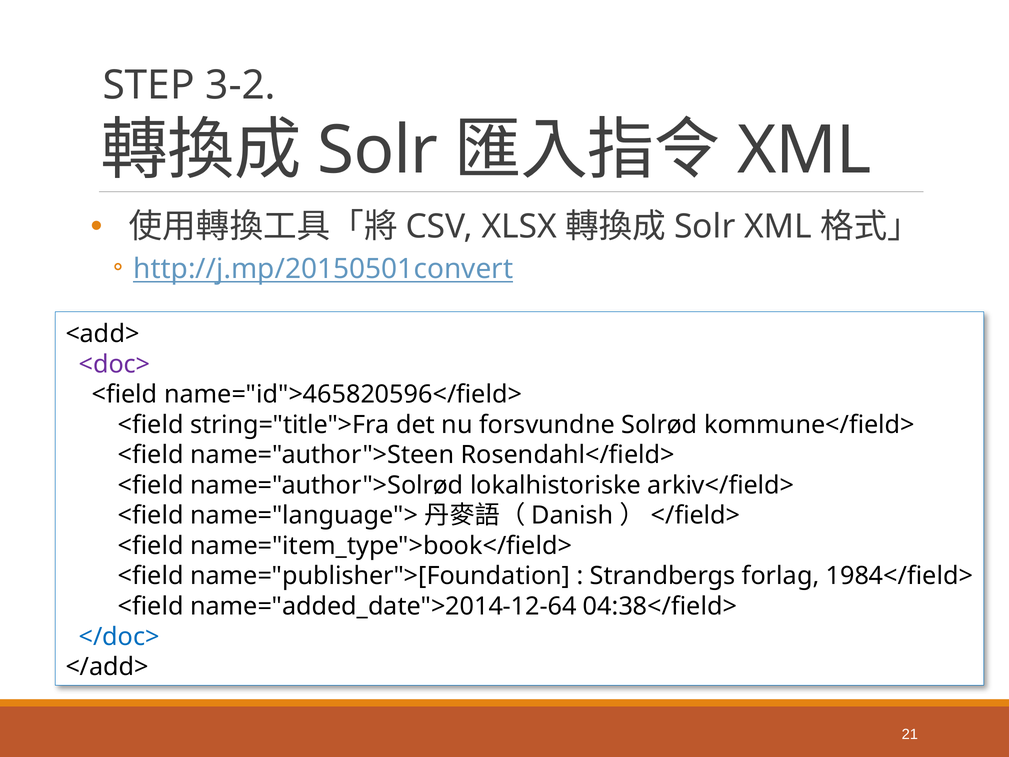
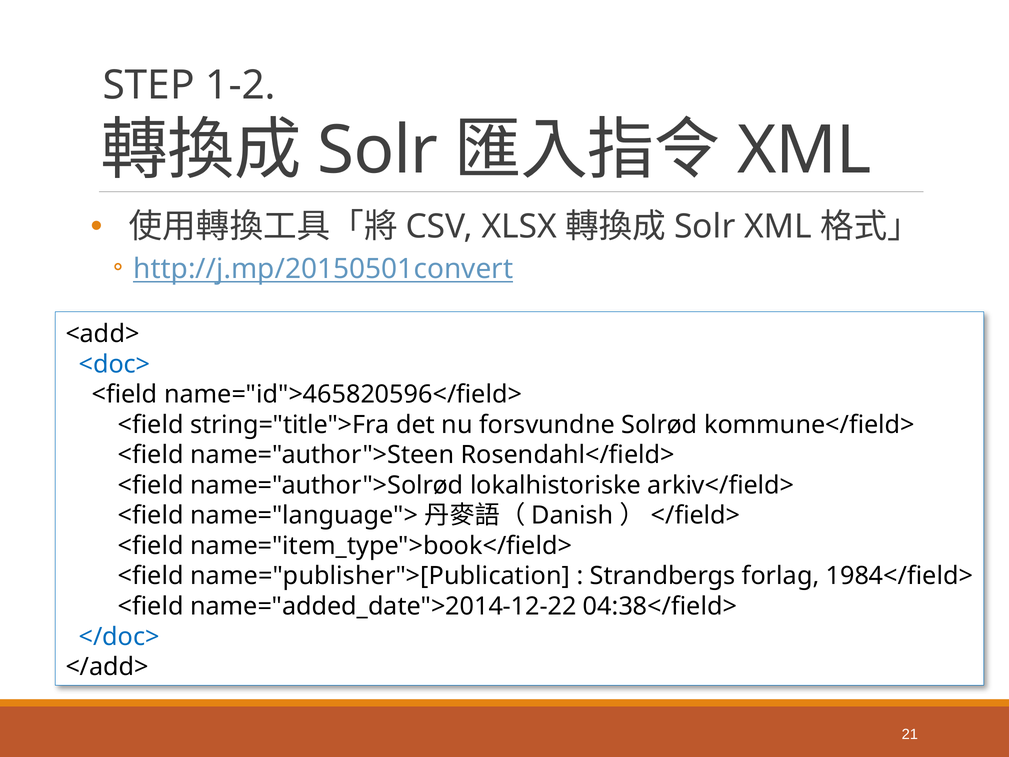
3-2: 3-2 -> 1-2 (241, 85)
<doc> colour: purple -> blue (114, 364)
name="publisher">[Foundation: name="publisher">[Foundation -> name="publisher">[Publication (380, 576)
name="added_date">2014-12-64: name="added_date">2014-12-64 -> name="added_date">2014-12-22 (383, 606)
